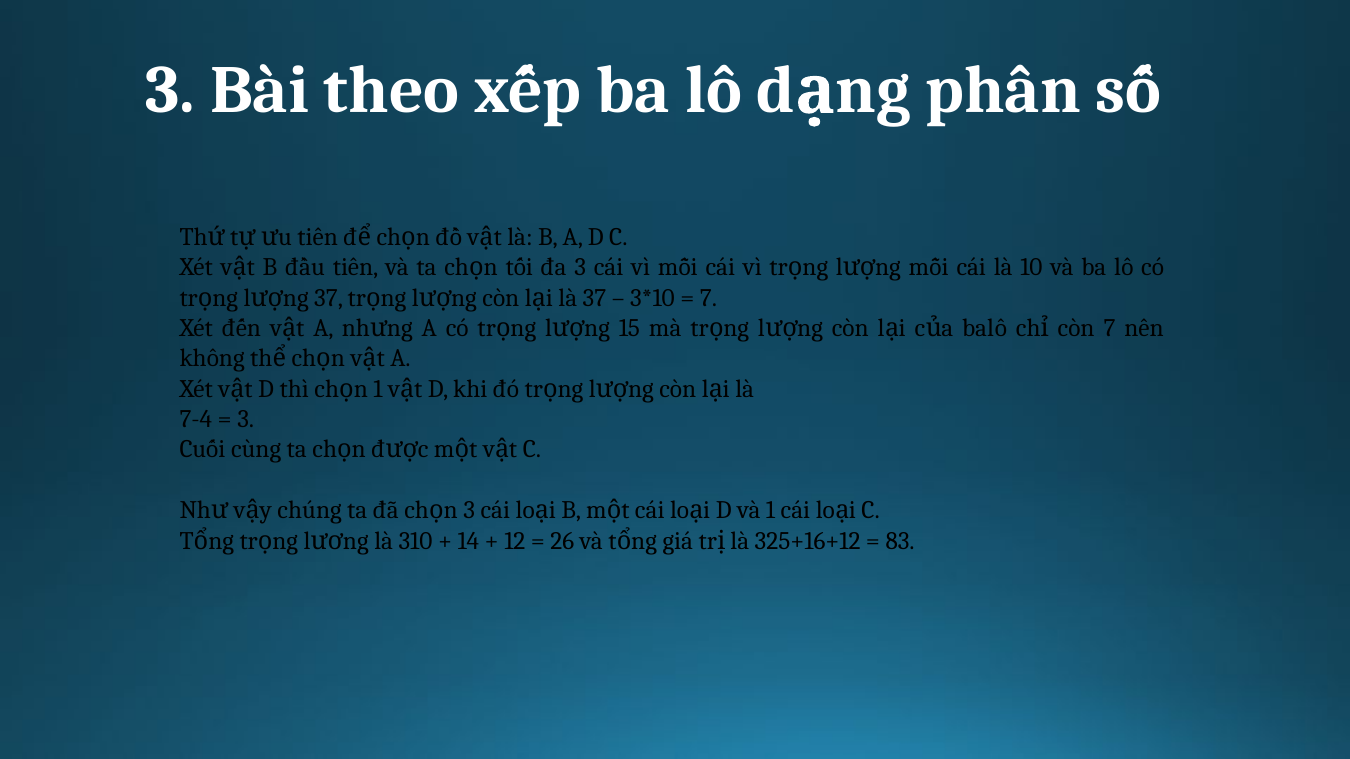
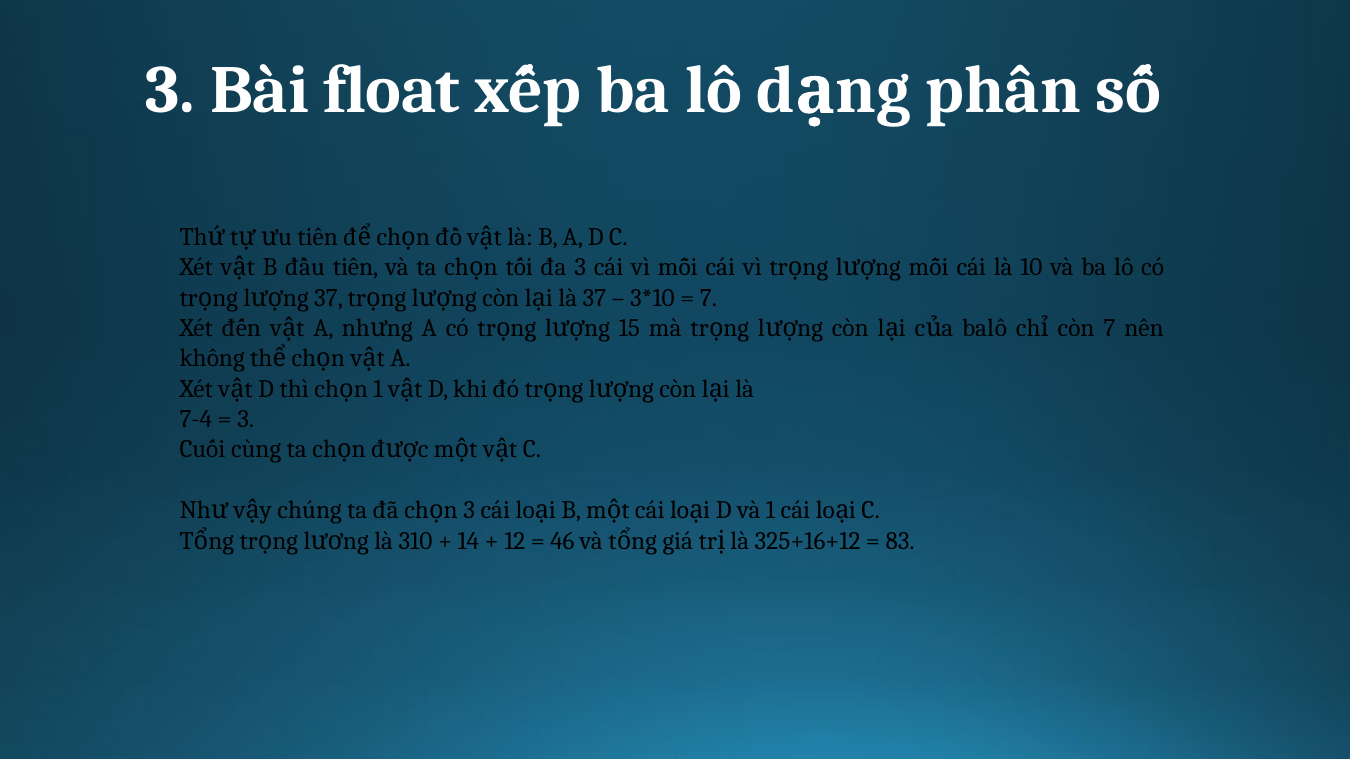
theo: theo -> float (392, 91)
26: 26 -> 46 (562, 541)
